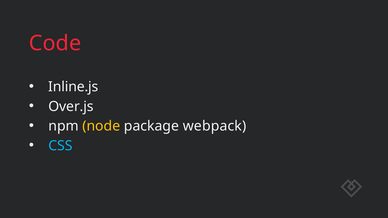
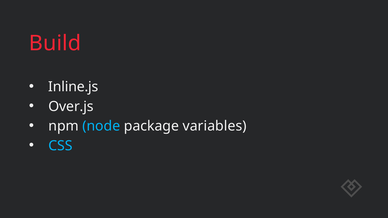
Code: Code -> Build (55, 43)
node colour: yellow -> light blue (101, 126)
webpack: webpack -> variables (215, 126)
